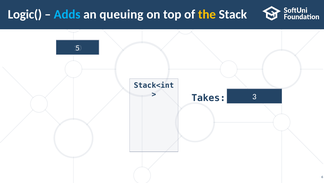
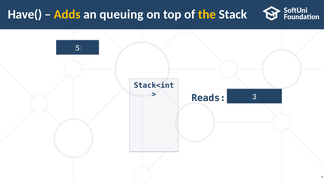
Logic(: Logic( -> Have( (25, 14)
Adds colour: light blue -> yellow (67, 14)
Takes: Takes -> Reads (209, 98)
